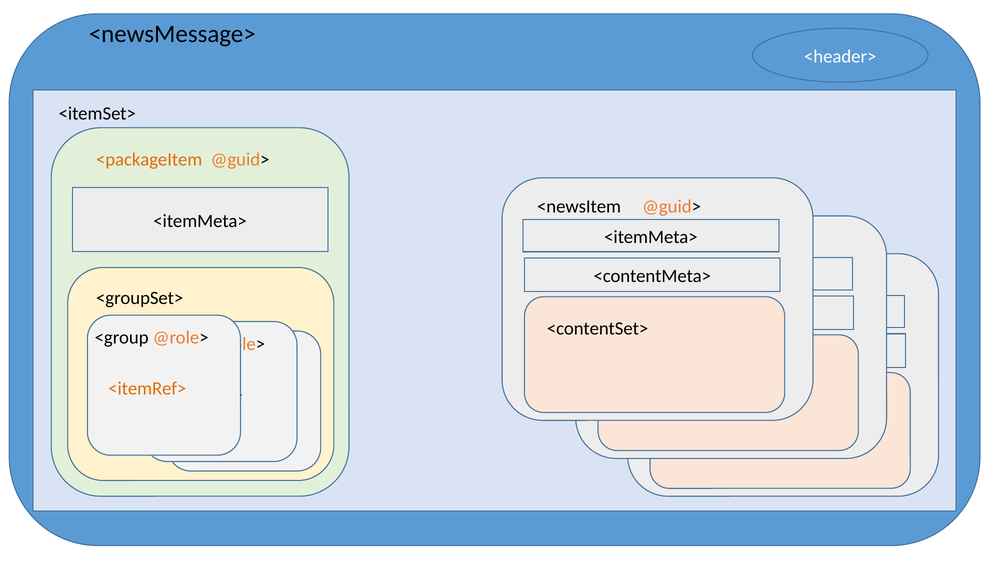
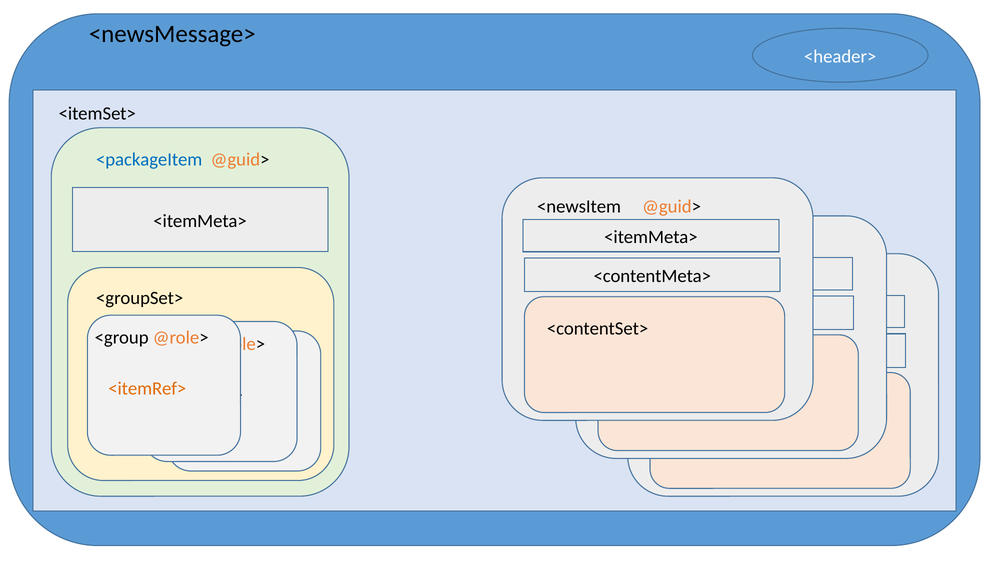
<packageItem colour: orange -> blue (149, 159)
